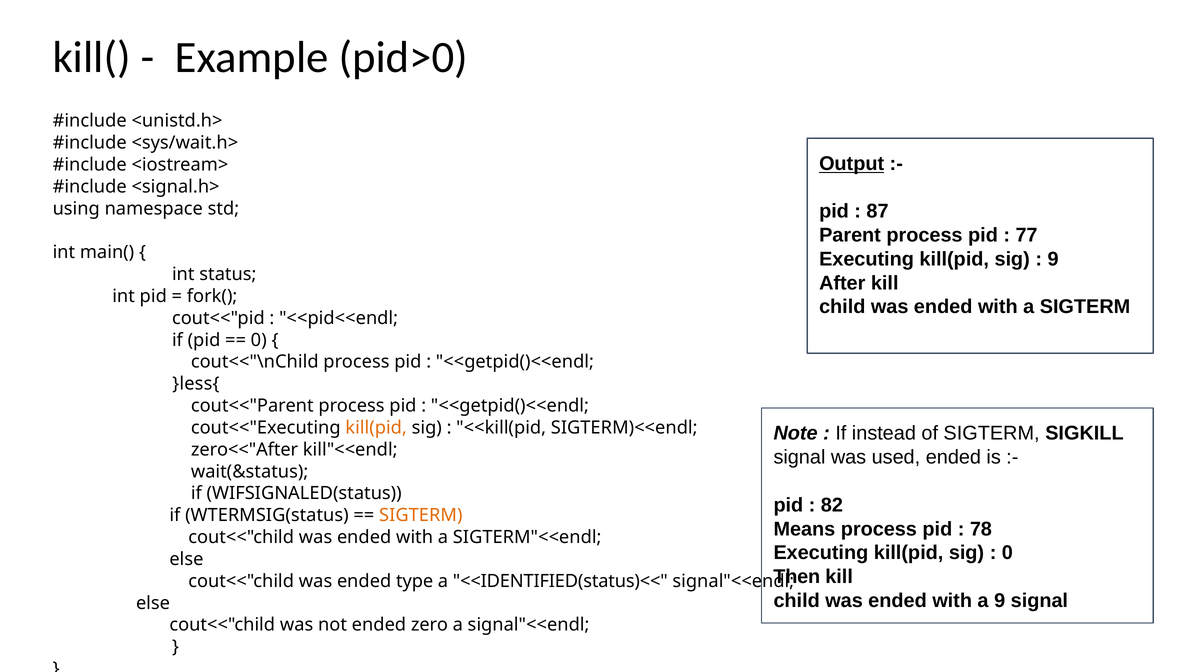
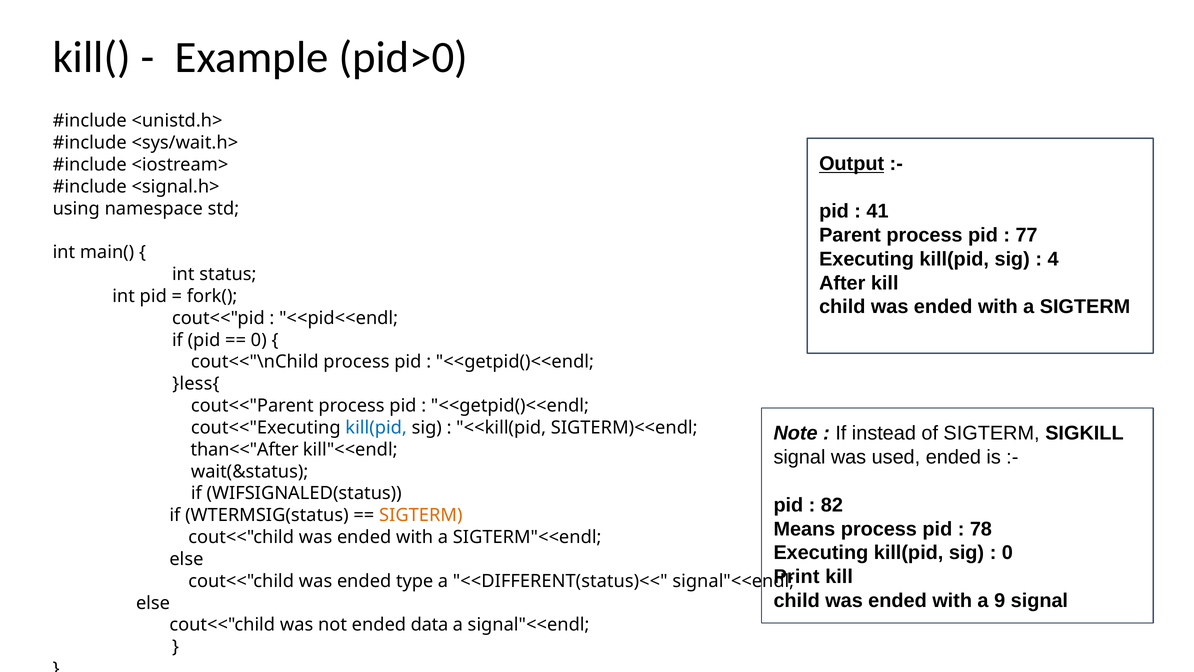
87: 87 -> 41 (878, 211)
9: 9 -> 4 (1053, 259)
kill(pid colour: orange -> blue (376, 427)
zero<<"After: zero<<"After -> than<<"After (245, 449)
Then: Then -> Print (797, 576)
<<IDENTIFIED(status)<<: <<IDENTIFIED(status)<< -> <<DIFFERENT(status)<< (560, 581)
zero: zero -> data (429, 625)
